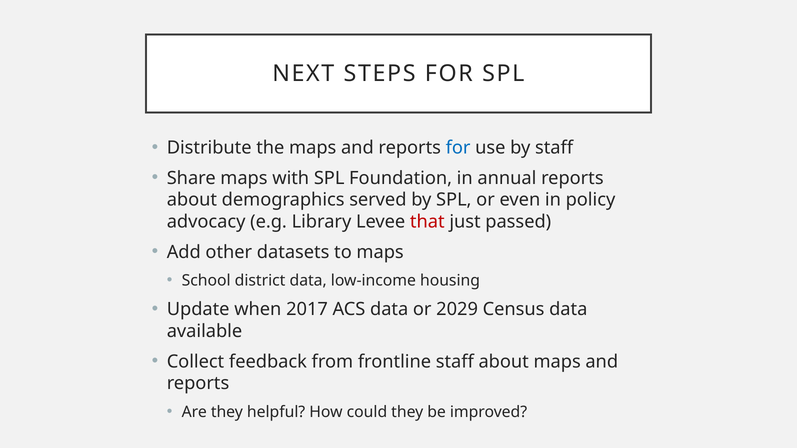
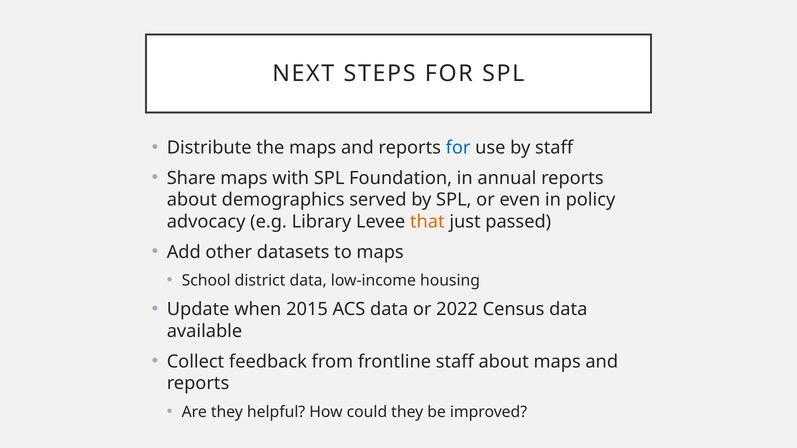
that colour: red -> orange (427, 222)
2017: 2017 -> 2015 (307, 310)
2029: 2029 -> 2022 (457, 310)
